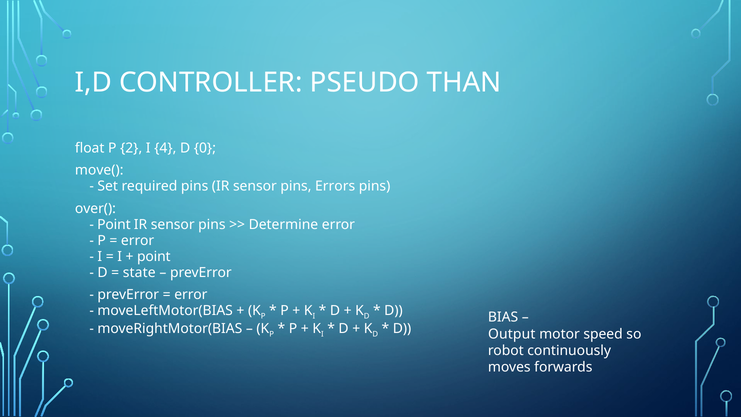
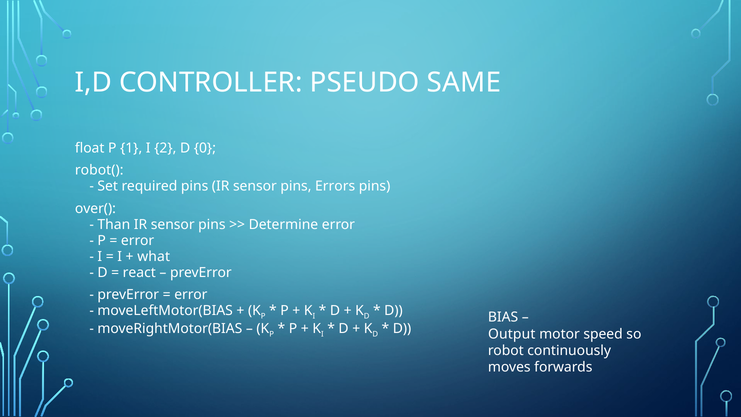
THAN: THAN -> SAME (464, 82)
2: 2 -> 1 (131, 148)
4: 4 -> 2 (165, 148)
move(: move( -> robot( (99, 170)
Point: Point -> Than (114, 224)
point: point -> what (154, 256)
state: state -> react (139, 272)
